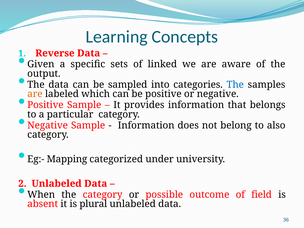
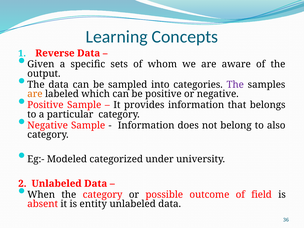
linked: linked -> whom (162, 64)
The colour: blue -> purple (235, 85)
Mapping: Mapping -> Modeled (67, 159)
plural: plural -> entity (93, 204)
